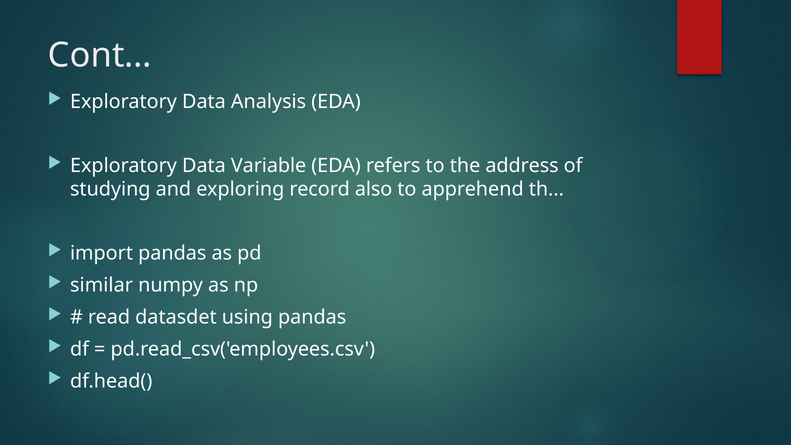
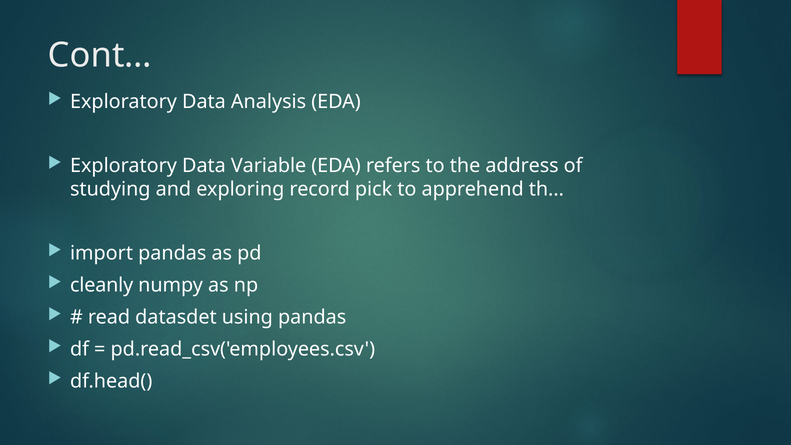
also: also -> pick (374, 189)
similar: similar -> cleanly (102, 285)
